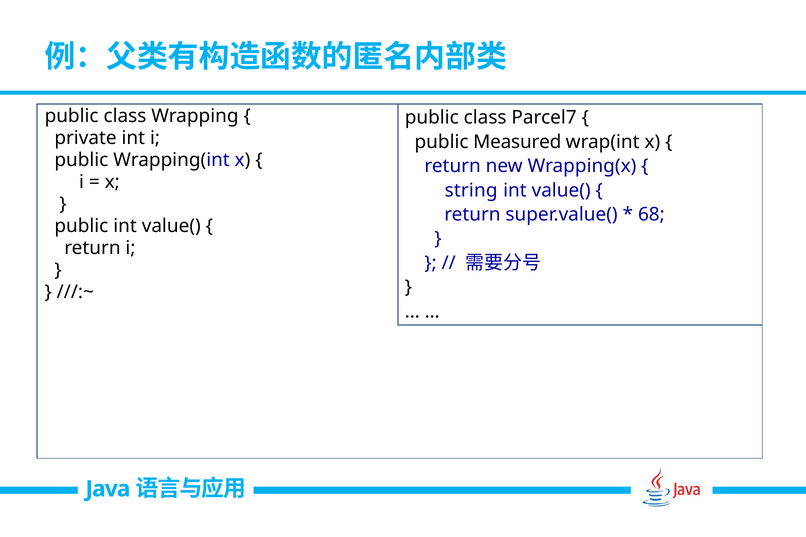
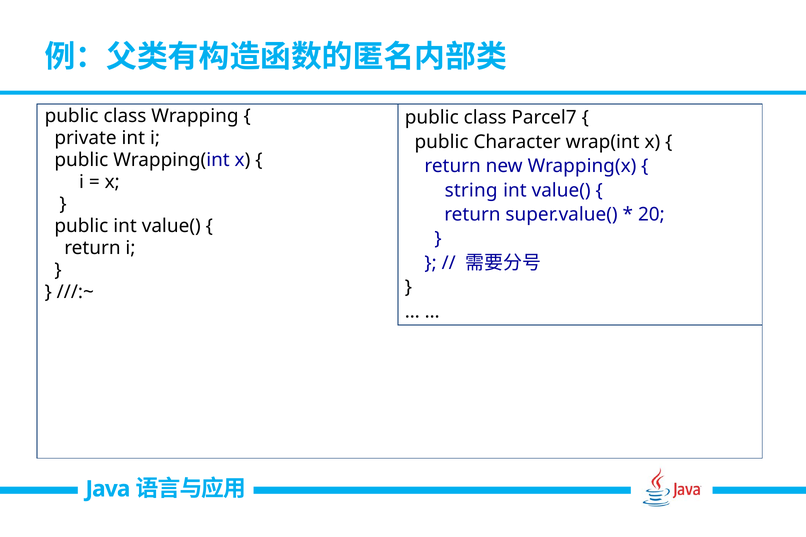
Measured: Measured -> Character (517, 142)
68: 68 -> 20 (651, 215)
